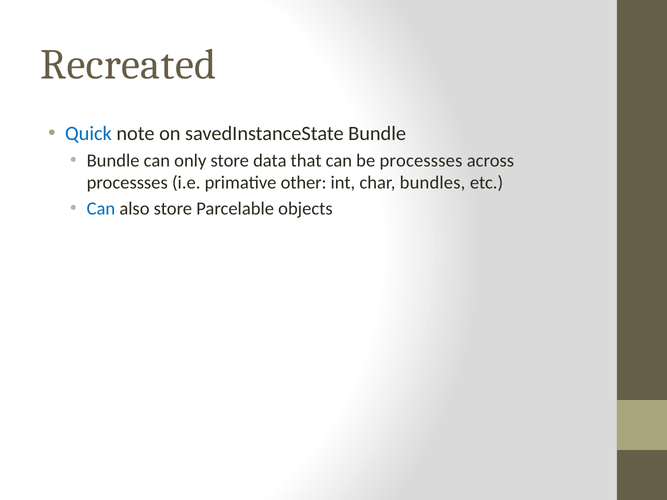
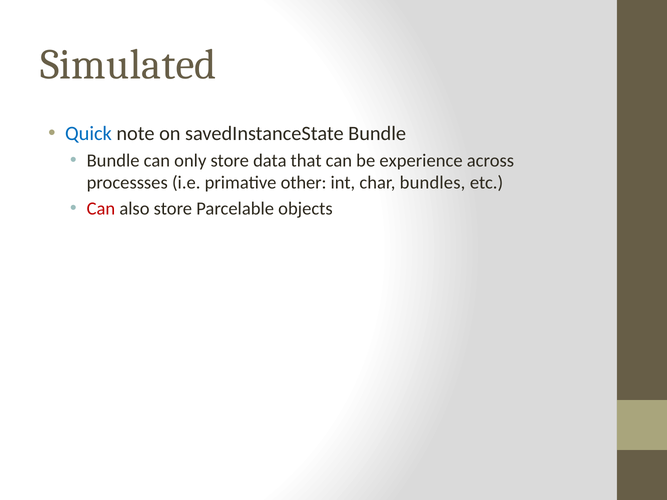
Recreated: Recreated -> Simulated (128, 65)
be processses: processses -> experience (421, 161)
Can colour: blue -> red (101, 209)
